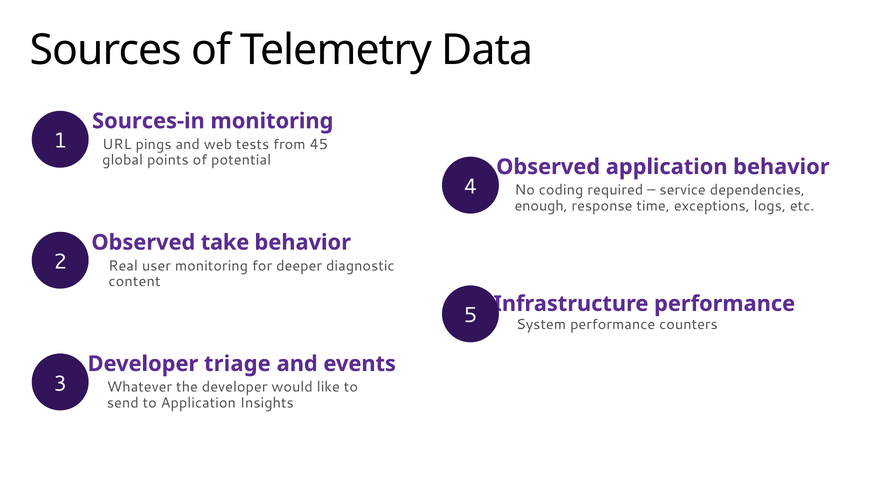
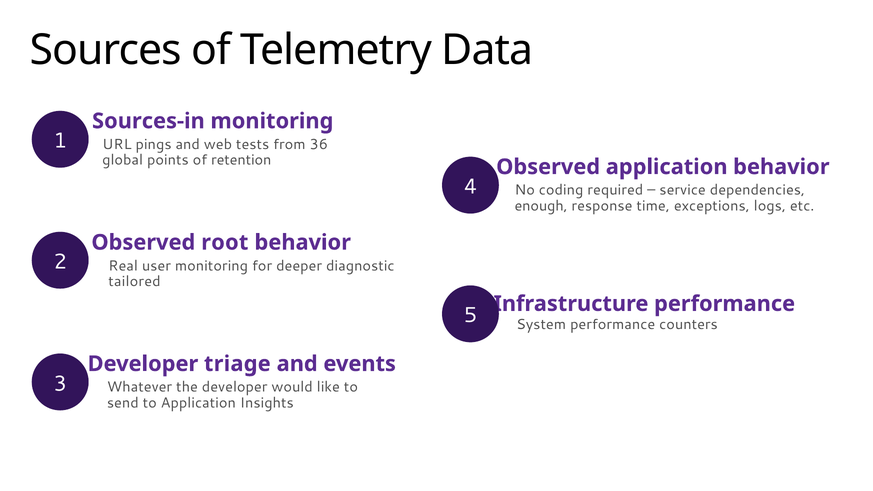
45: 45 -> 36 (319, 144)
potential: potential -> retention (241, 160)
take: take -> root (225, 242)
content: content -> tailored (135, 281)
